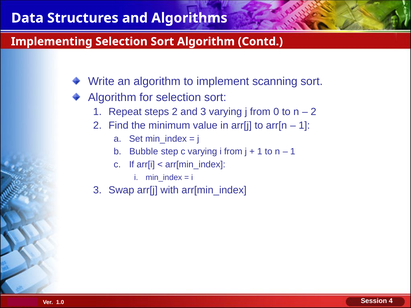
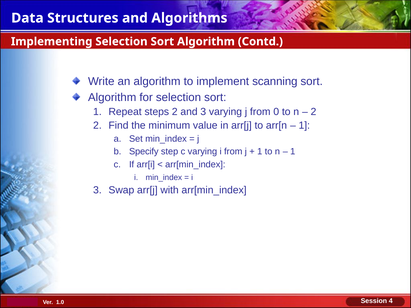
Bubble: Bubble -> Specify (144, 152)
